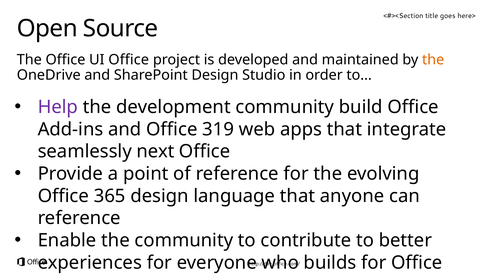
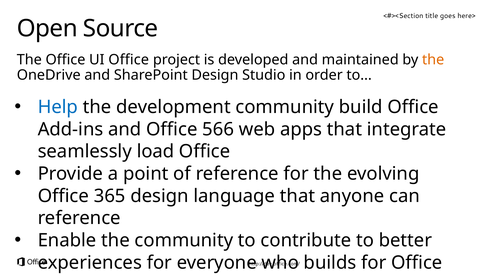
Help colour: purple -> blue (58, 107)
319: 319 -> 566 (218, 129)
next: next -> load (155, 151)
